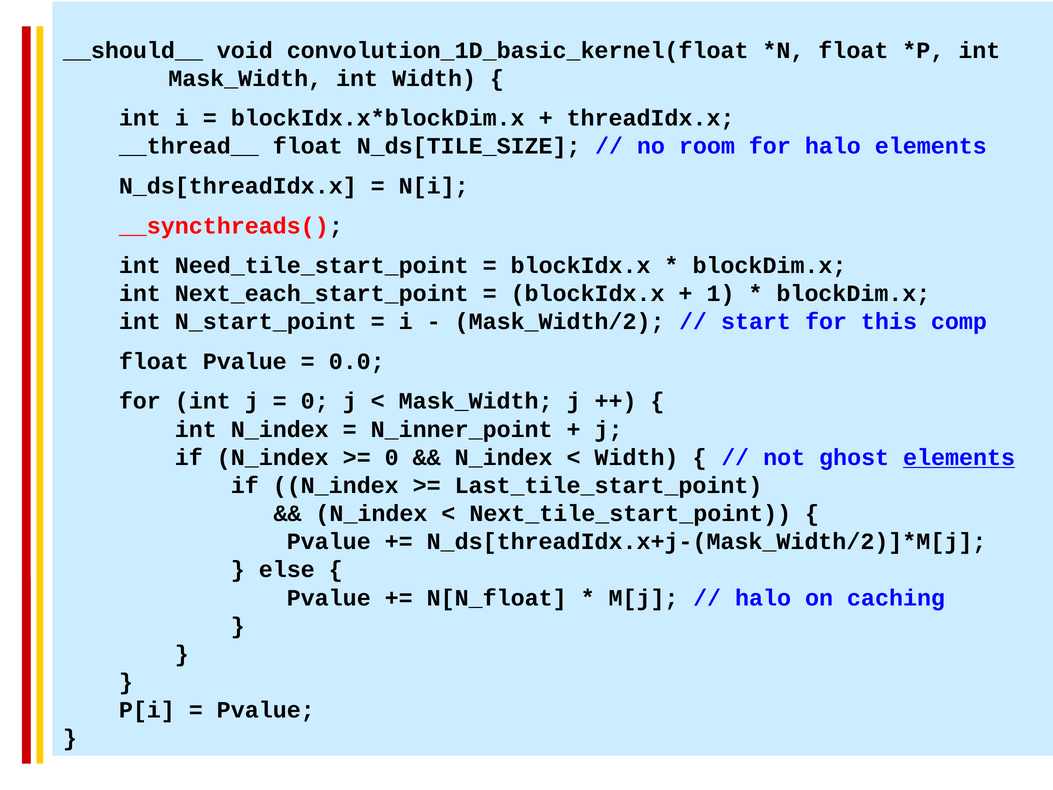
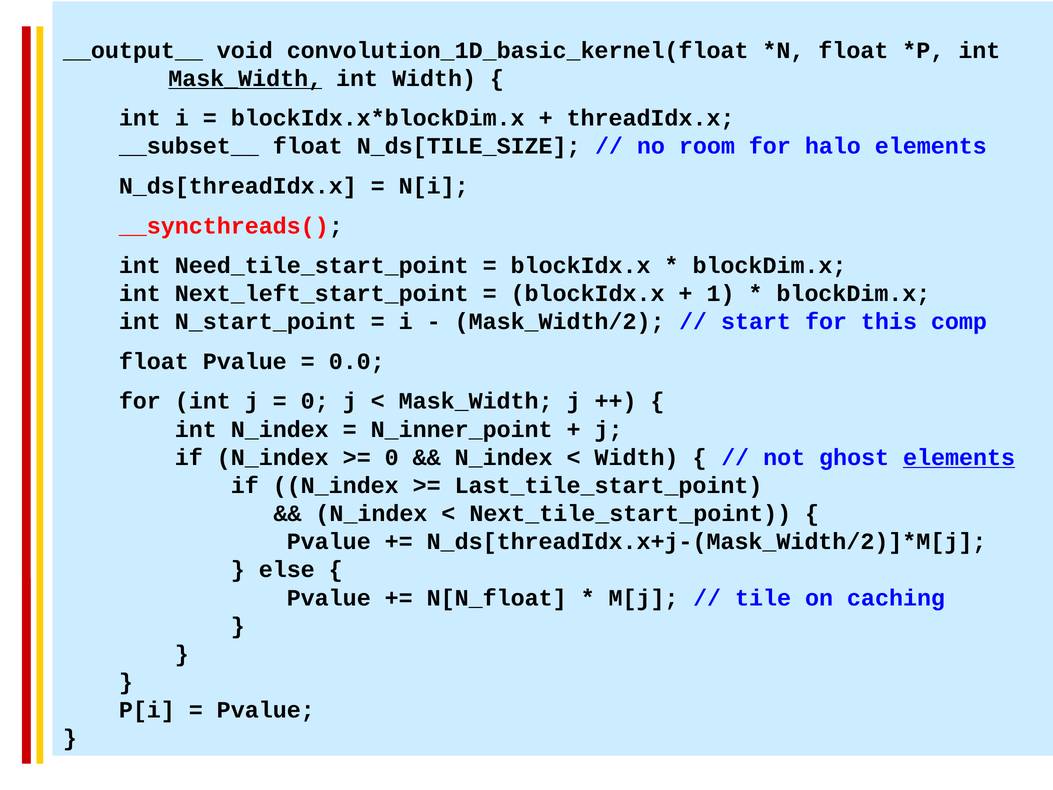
__should__: __should__ -> __output__ (133, 50)
Mask_Width underline: none -> present (245, 78)
__thread__: __thread__ -> __subset__ (189, 146)
Next_each_start_point: Next_each_start_point -> Next_left_start_point (322, 294)
halo: halo -> tile (763, 598)
